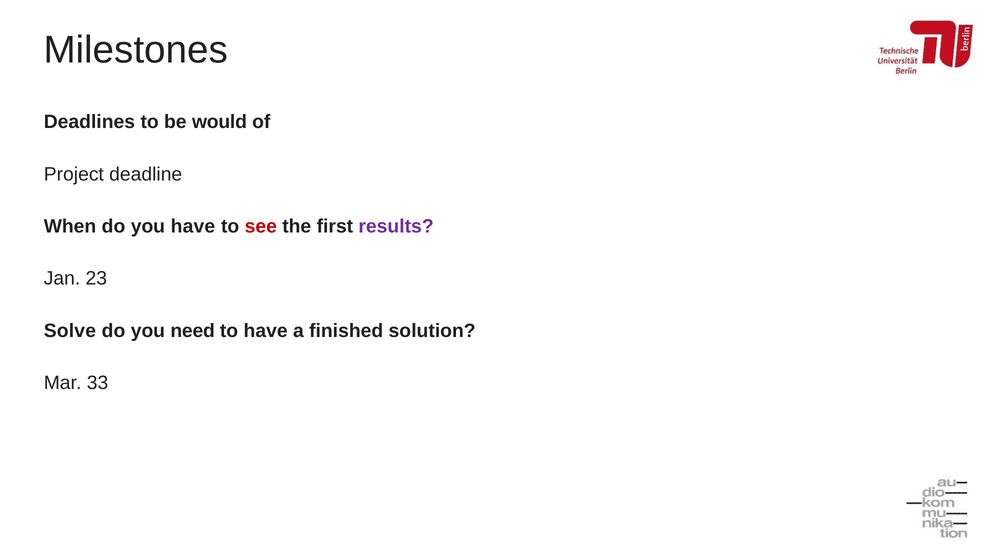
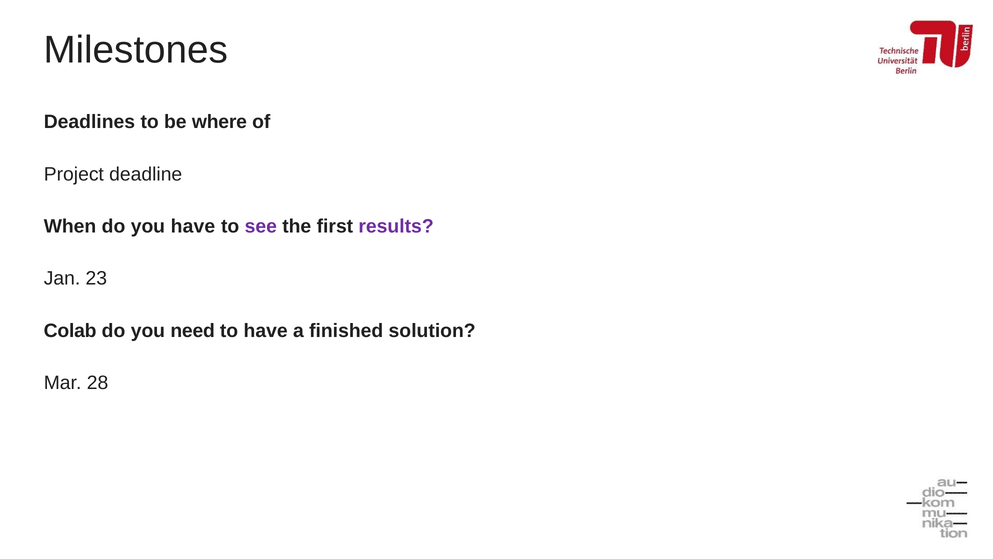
would: would -> where (219, 122)
see colour: red -> purple (261, 226)
Solve: Solve -> Colab (70, 330)
33: 33 -> 28 (98, 383)
